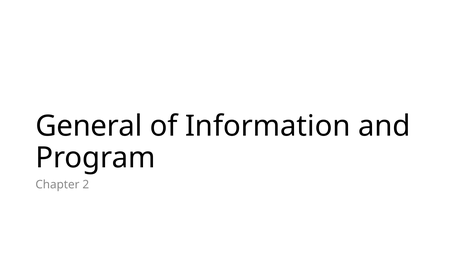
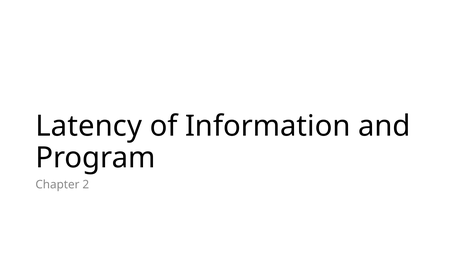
General: General -> Latency (89, 126)
